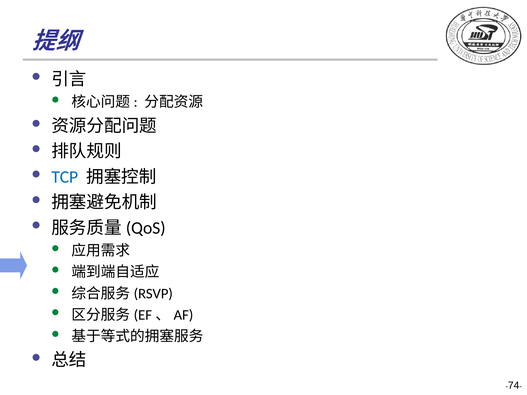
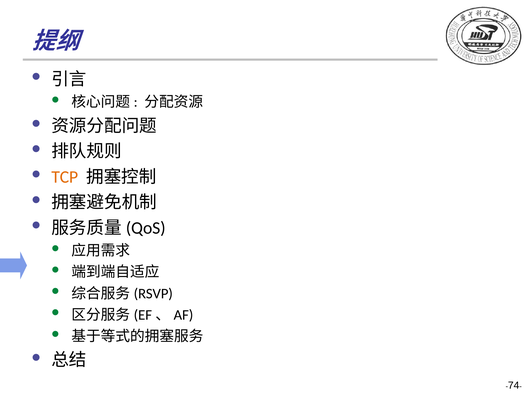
TCP colour: blue -> orange (65, 177)
